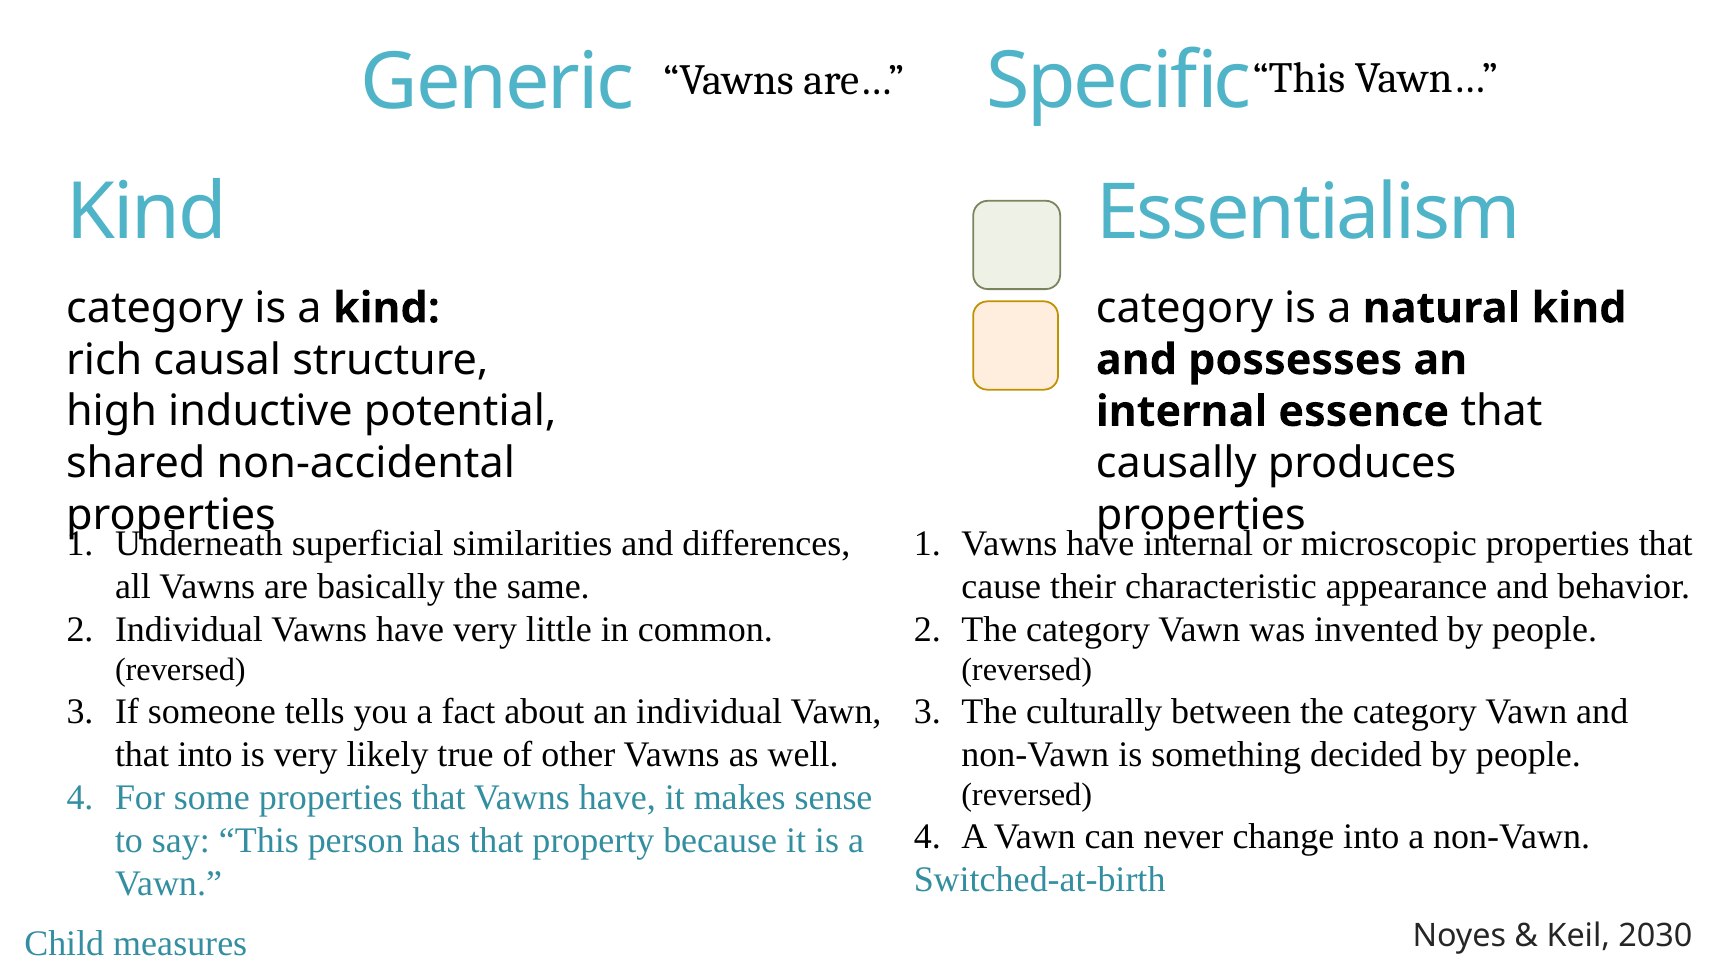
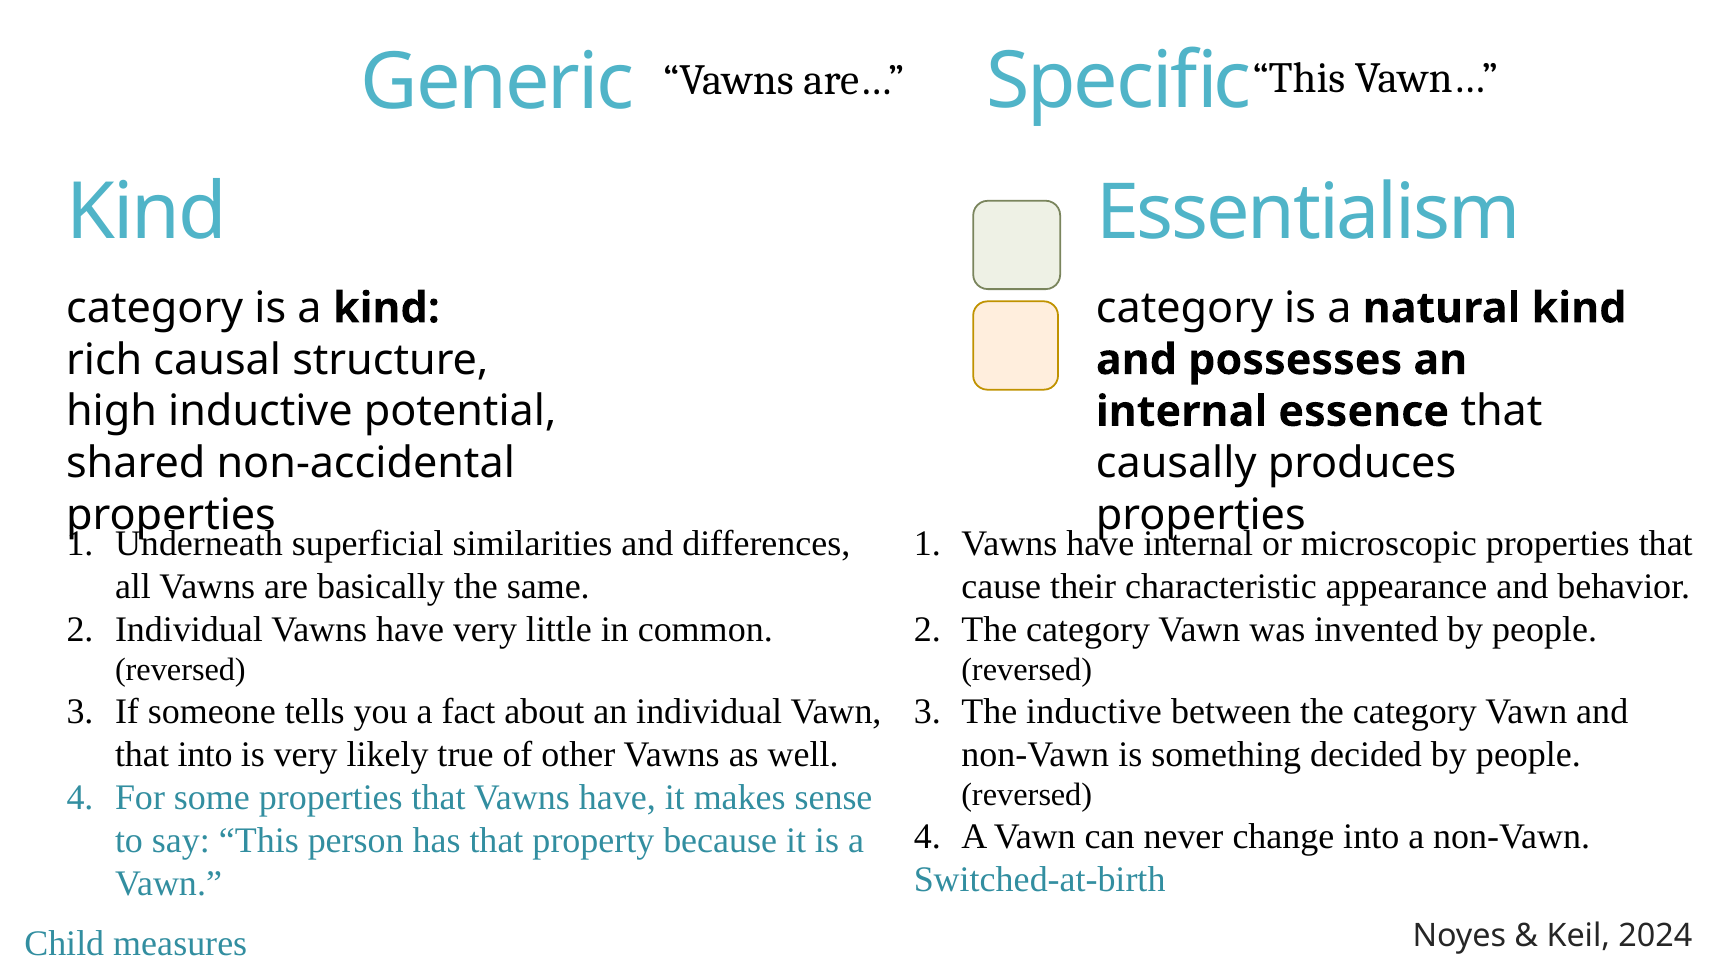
The culturally: culturally -> inductive (1094, 712)
2030: 2030 -> 2024 (1655, 936)
